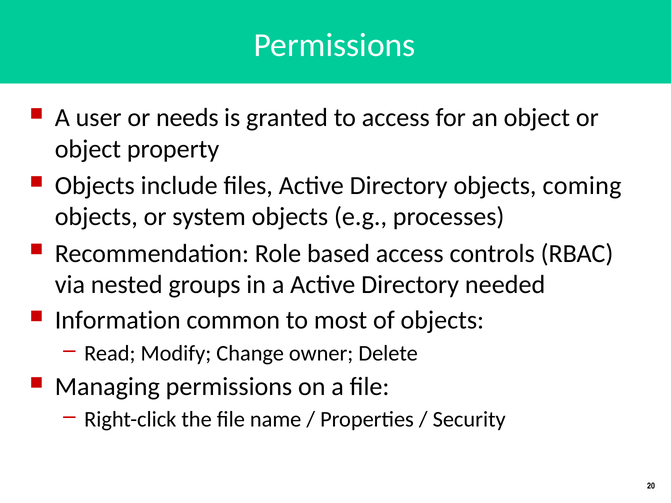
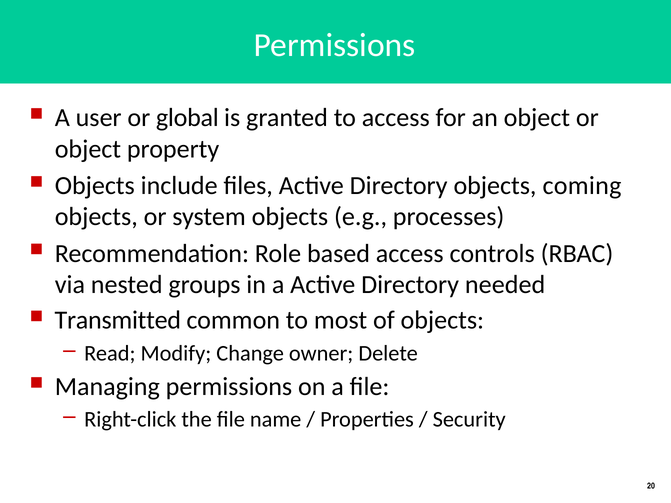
needs: needs -> global (187, 118)
Information: Information -> Transmitted (118, 320)
